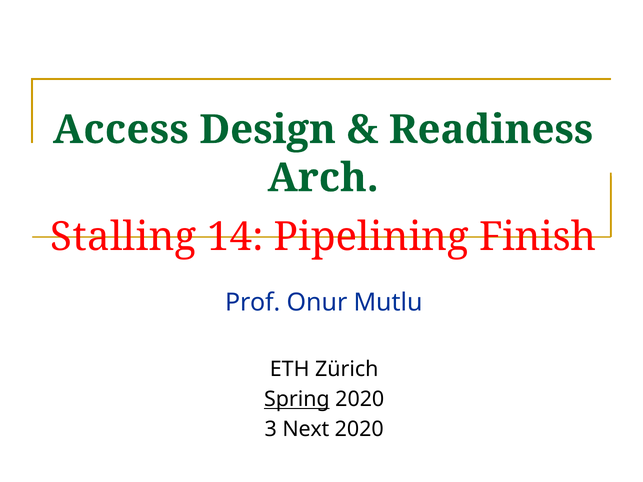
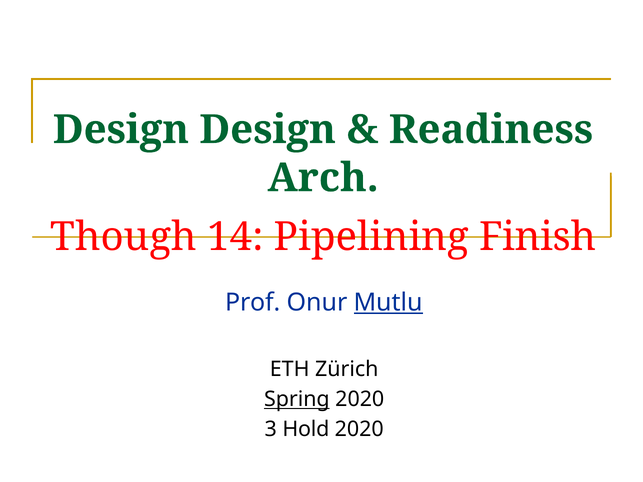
Access: Access -> Design (121, 130)
Stalling: Stalling -> Though (124, 237)
Mutlu underline: none -> present (388, 303)
Next: Next -> Hold (306, 429)
